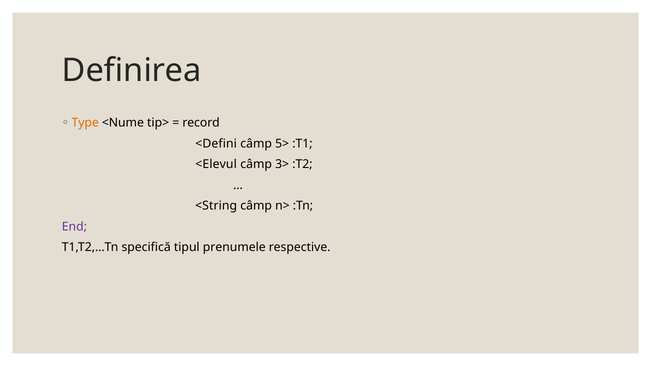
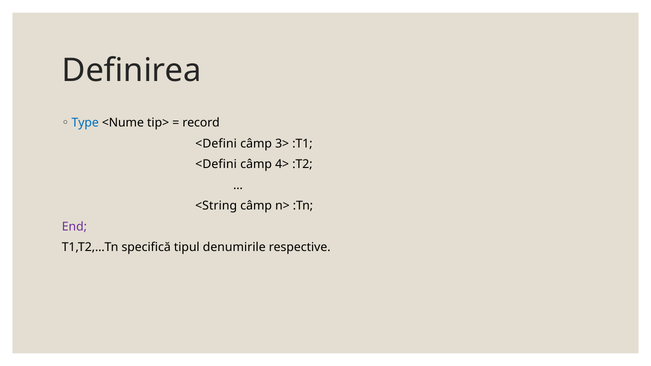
Type colour: orange -> blue (85, 123)
5>: 5> -> 3> (282, 144)
<Elevul: <Elevul -> <Defini (216, 164)
3>: 3> -> 4> (282, 164)
prenumele: prenumele -> denumirile (234, 247)
